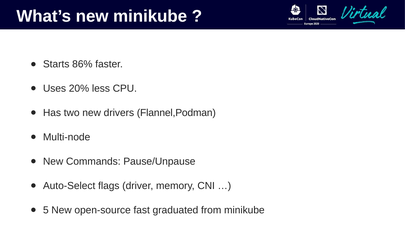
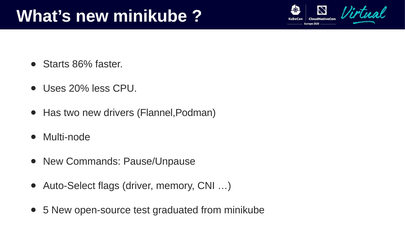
fast: fast -> test (142, 210)
